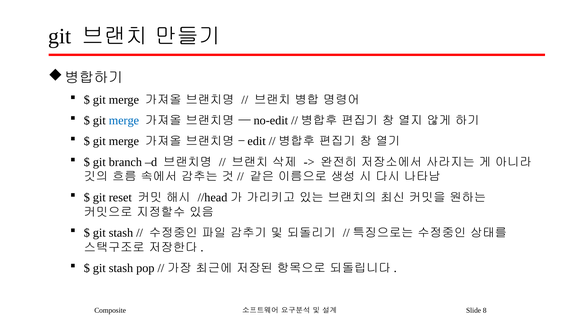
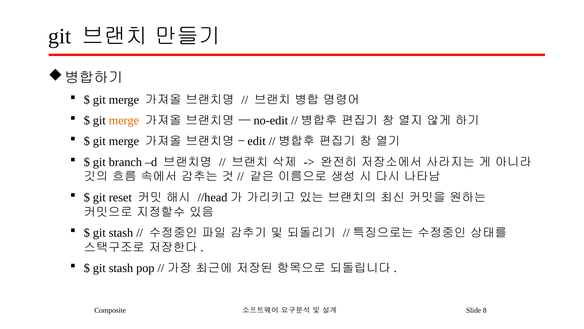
merge colour: blue -> orange (124, 120)
